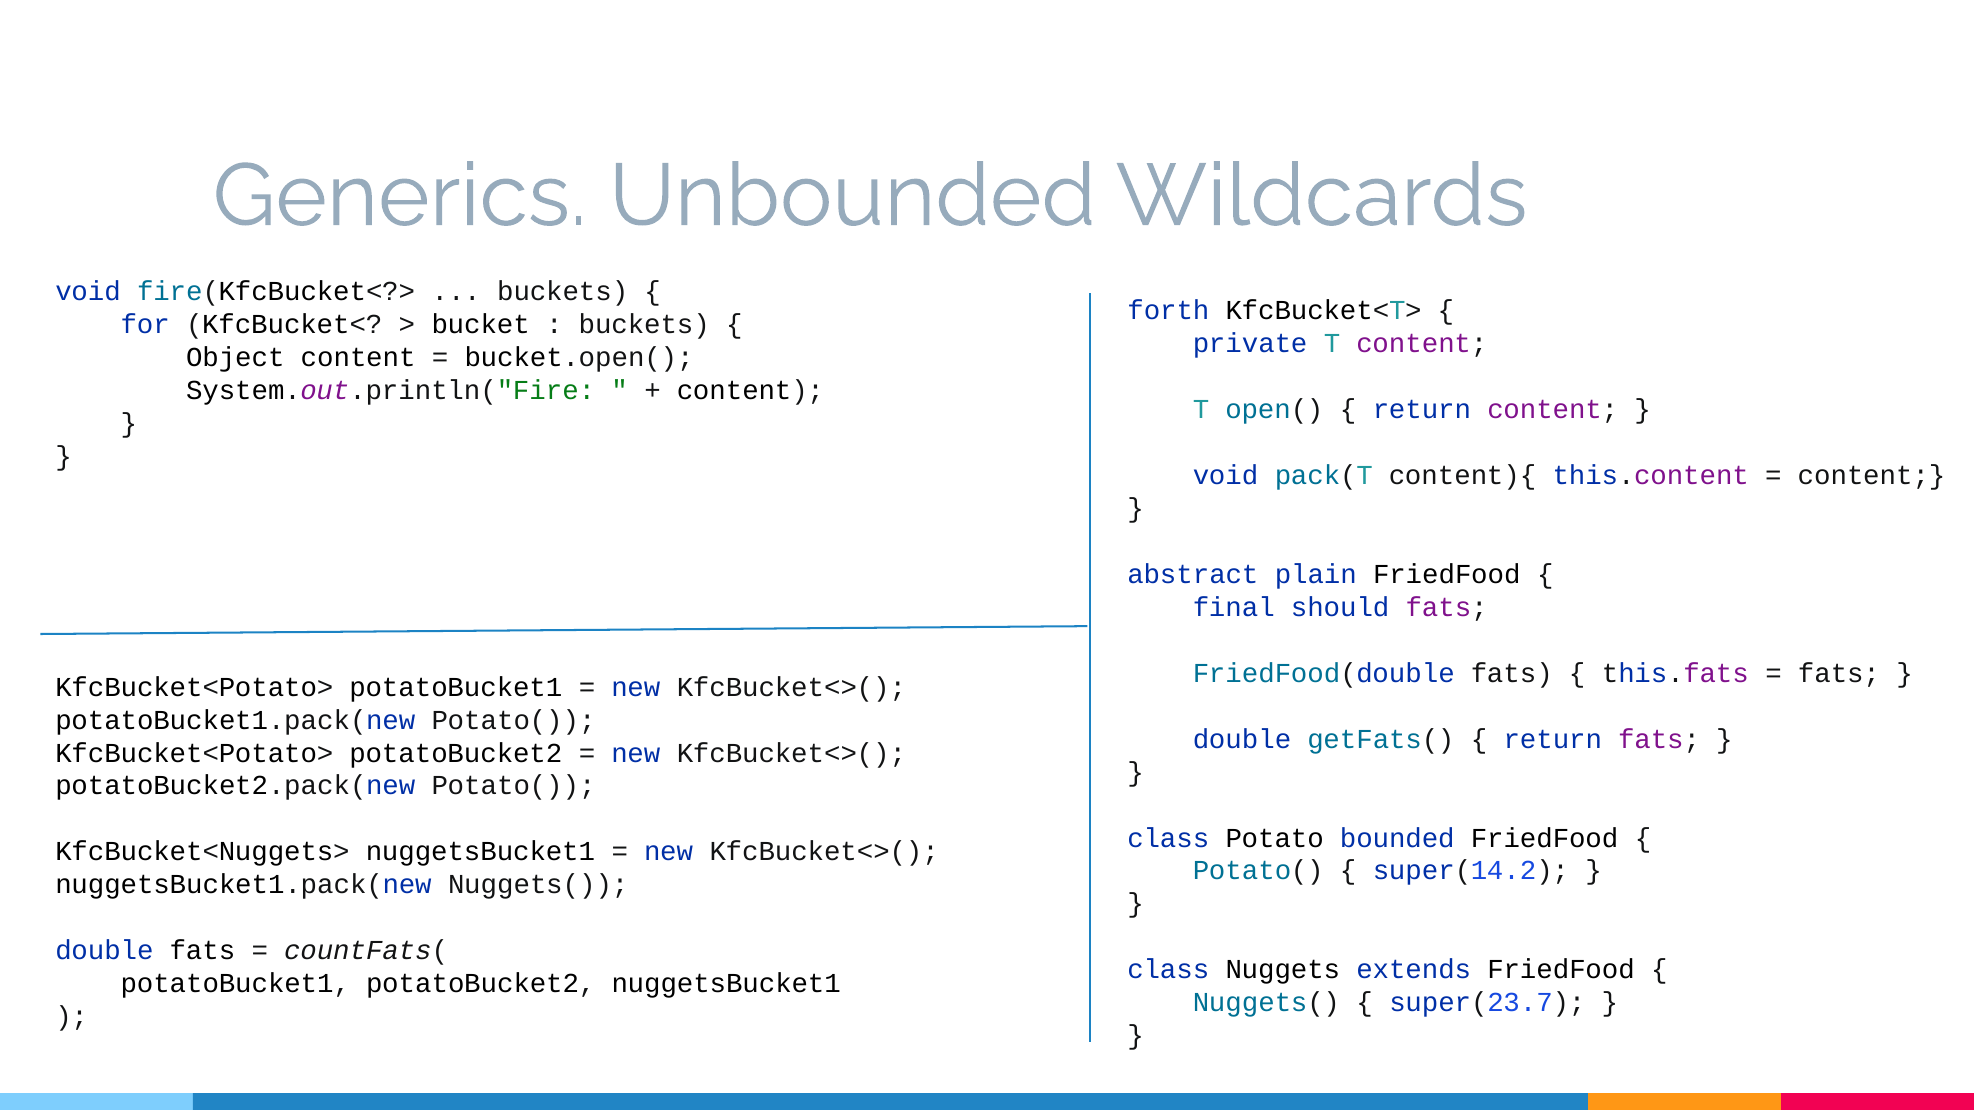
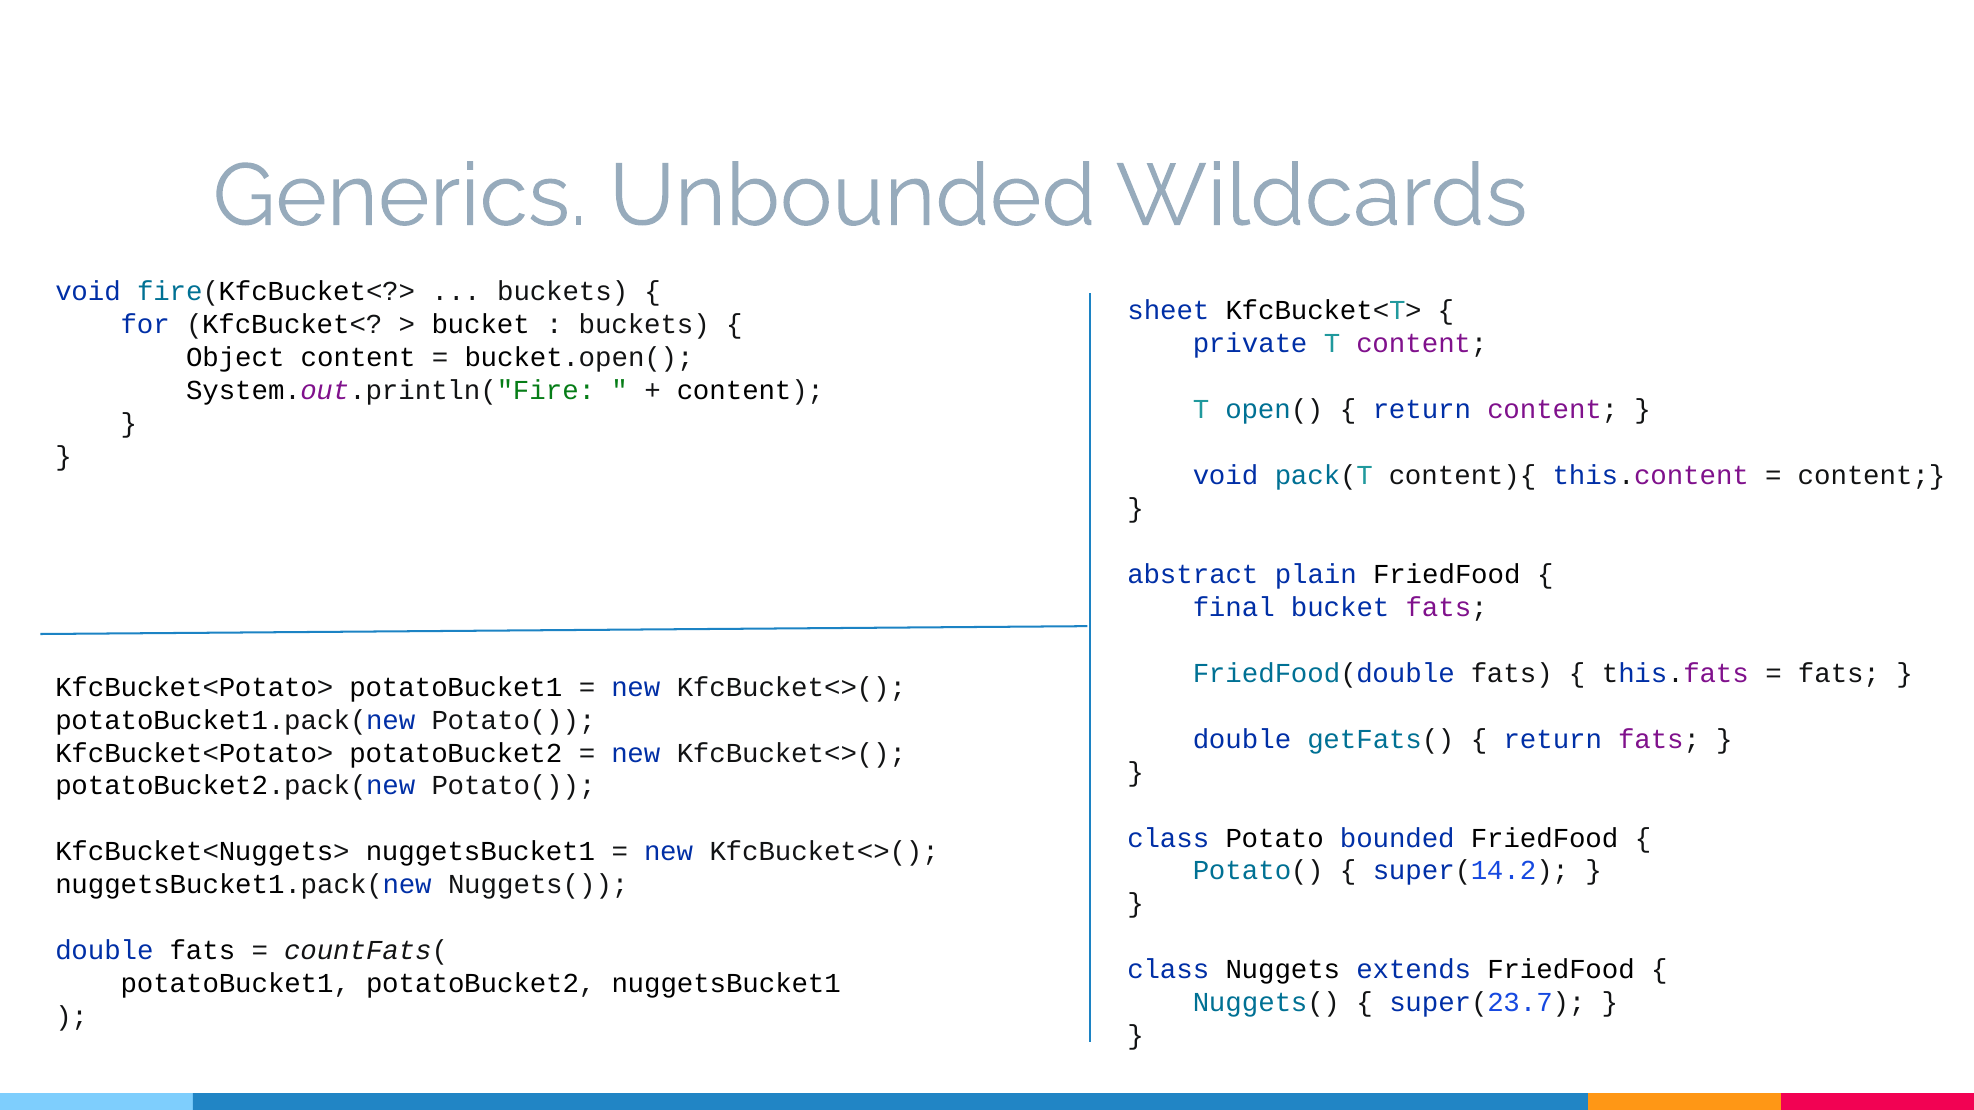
forth: forth -> sheet (1168, 311)
final should: should -> bucket (1340, 608)
